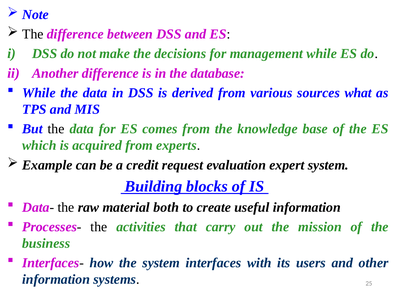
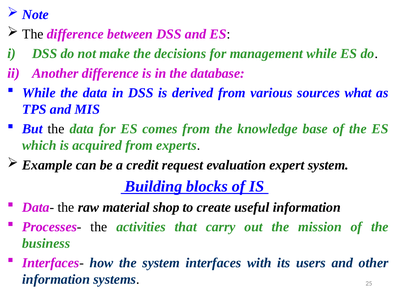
both: both -> shop (166, 207)
